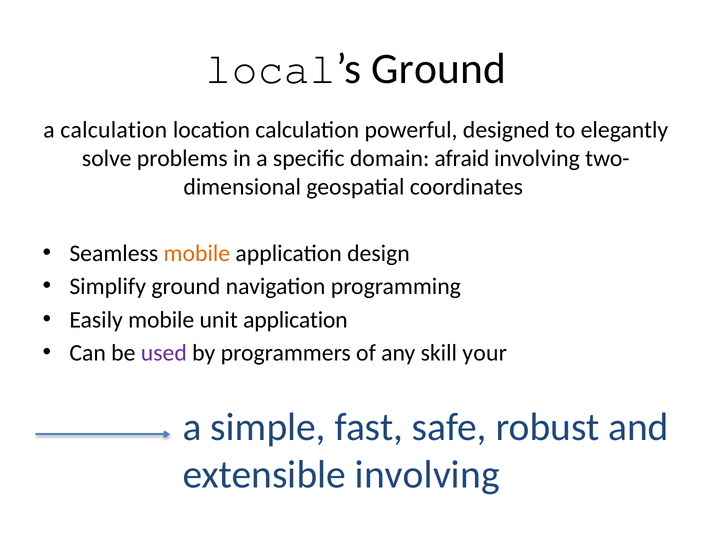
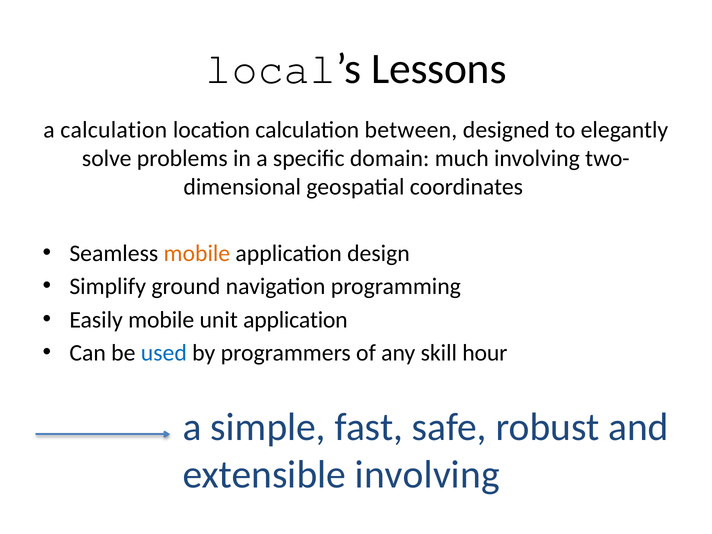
local’s Ground: Ground -> Lessons (439, 69)
powerful: powerful -> between (411, 130)
afraid: afraid -> much (462, 158)
used colour: purple -> blue (164, 353)
your: your -> hour (485, 353)
